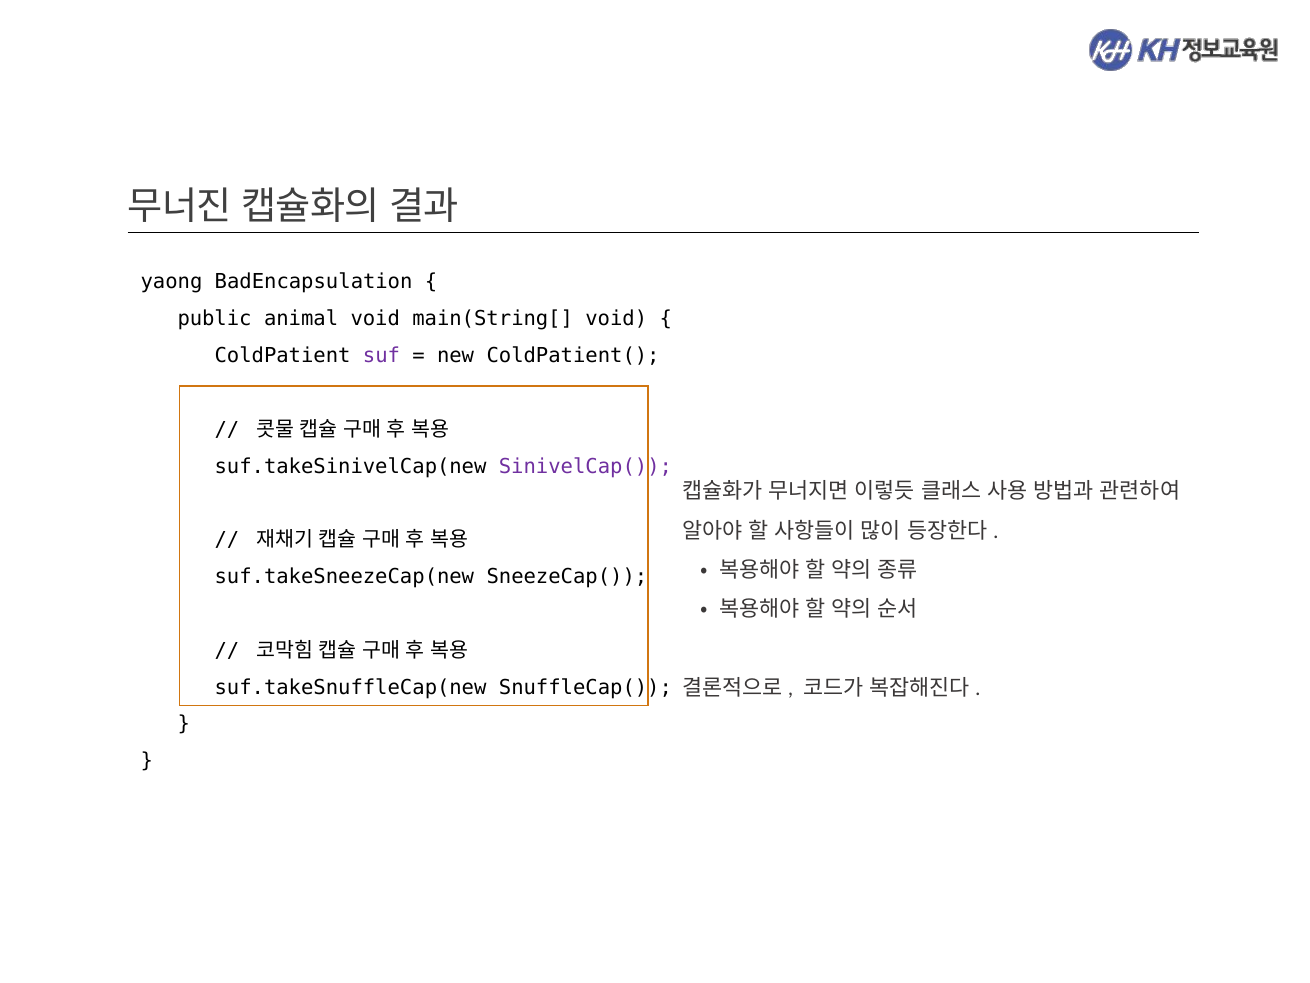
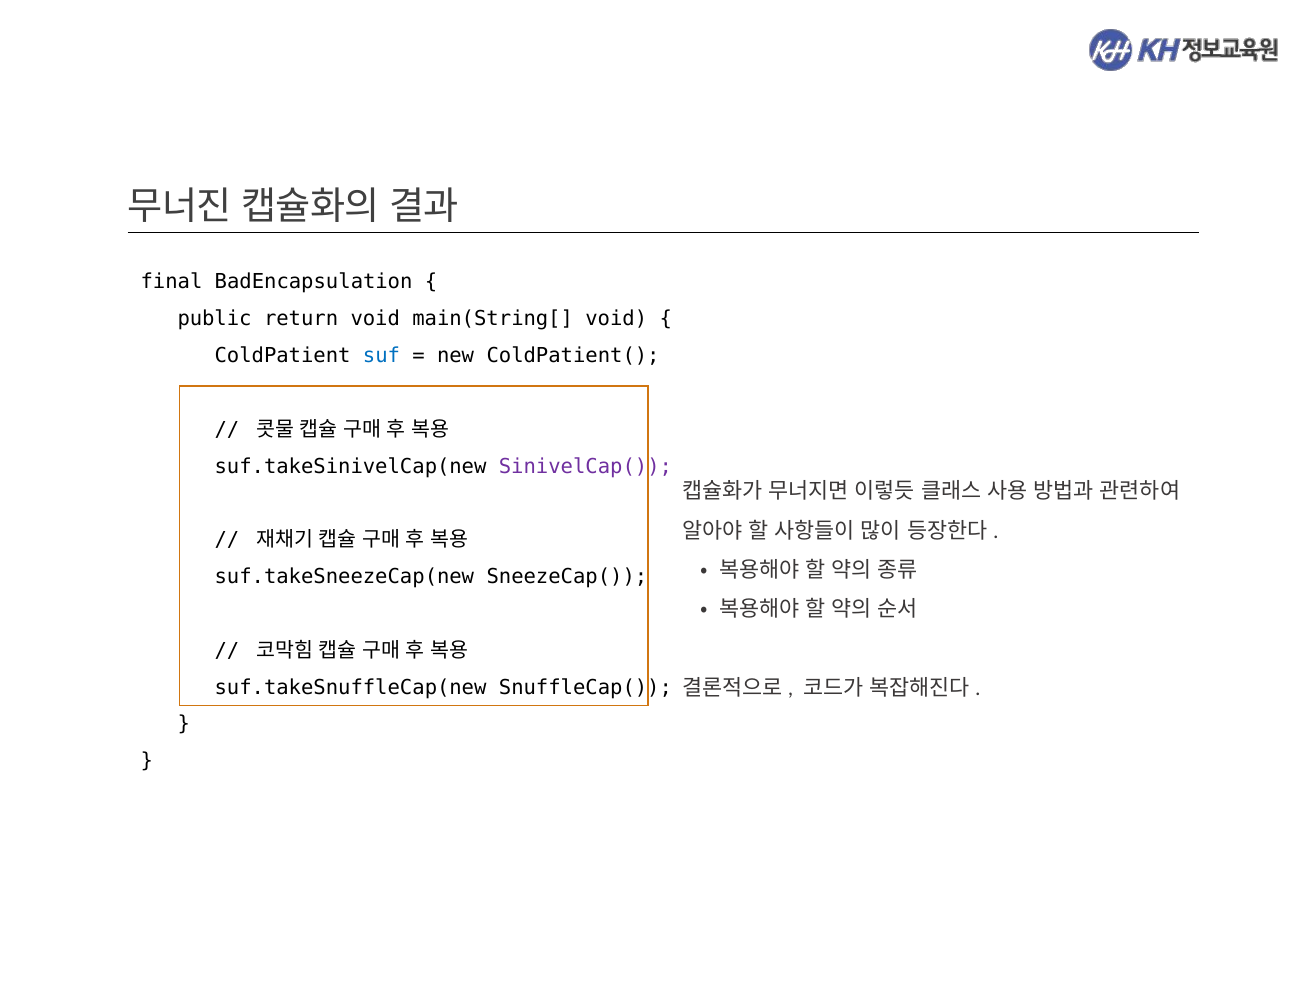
yaong: yaong -> final (172, 282)
animal: animal -> return (301, 319)
suf colour: purple -> blue (382, 356)
